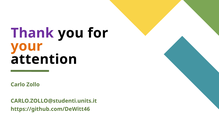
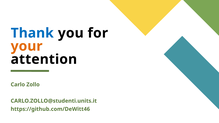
Thank colour: purple -> blue (32, 33)
